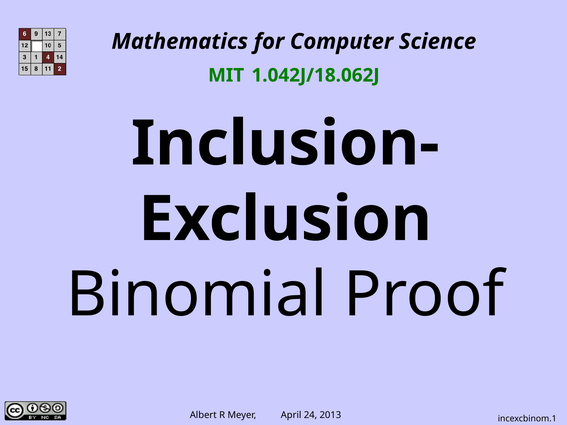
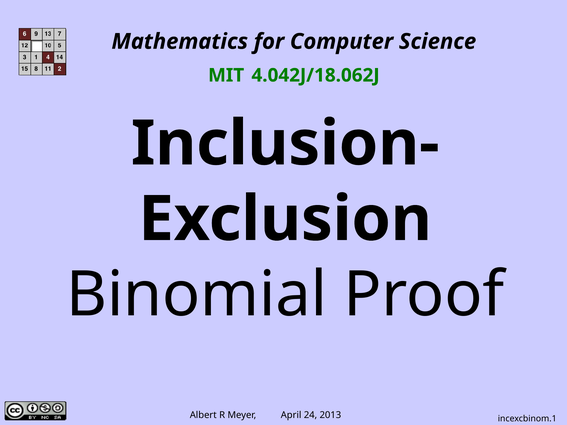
1.042J/18.062J: 1.042J/18.062J -> 4.042J/18.062J (316, 75)
